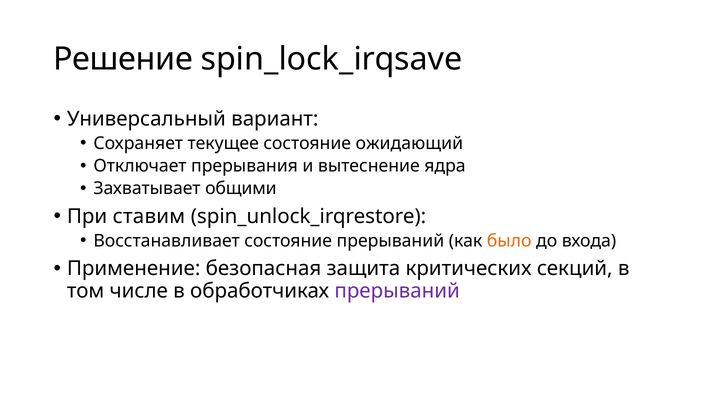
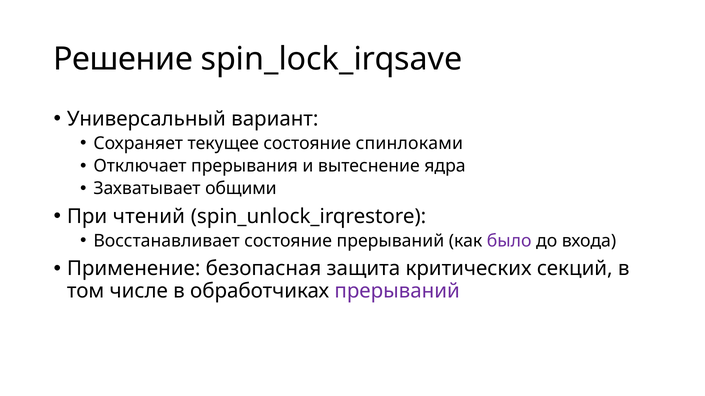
ожидающий: ожидающий -> спинлоками (409, 143)
ставим: ставим -> чтений (149, 217)
было colour: orange -> purple (509, 241)
